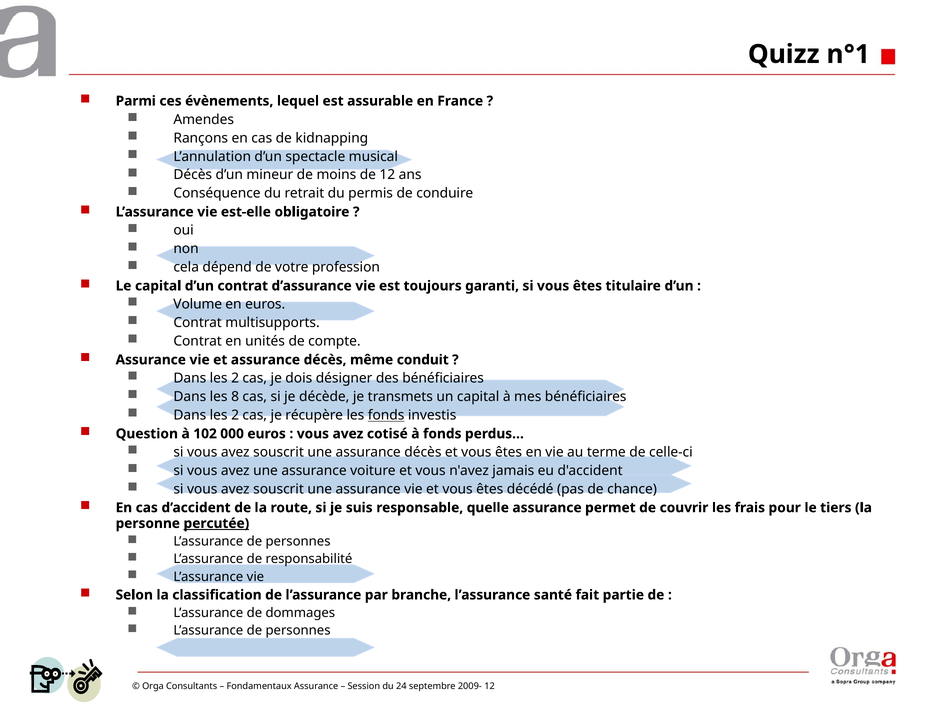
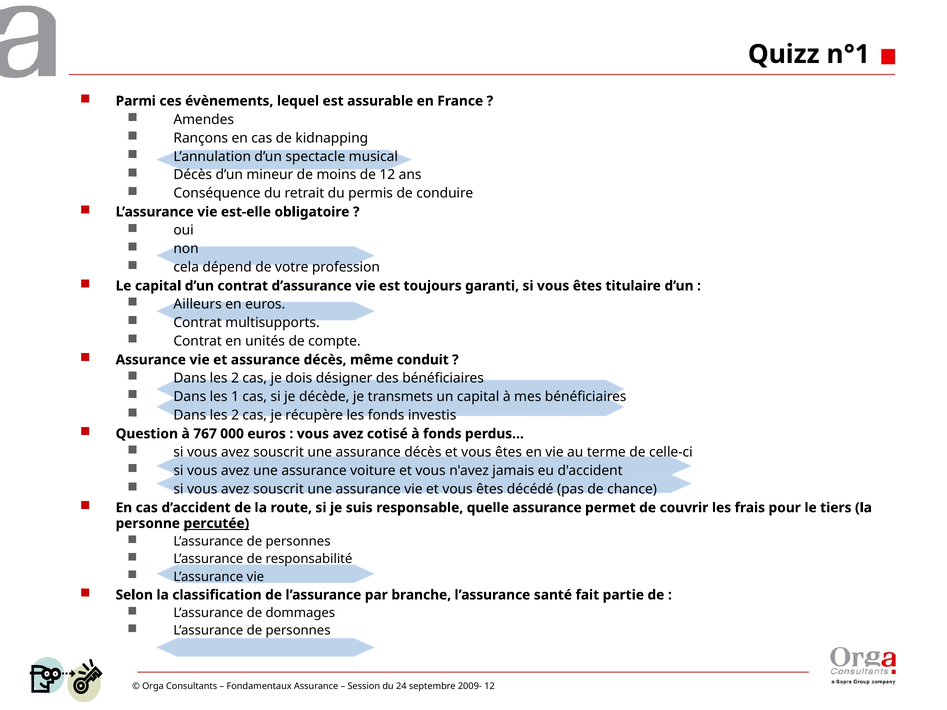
Volume: Volume -> Ailleurs (198, 304)
8: 8 -> 1 (235, 397)
fonds underline: present -> none (386, 415)
102: 102 -> 767 (205, 434)
